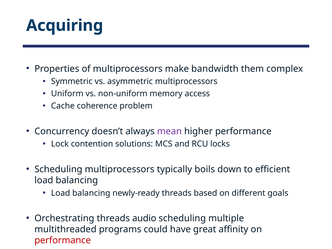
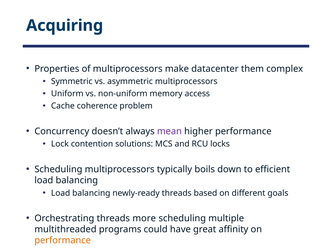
bandwidth: bandwidth -> datacenter (215, 69)
audio: audio -> more (144, 218)
performance colour: red -> orange (63, 240)
